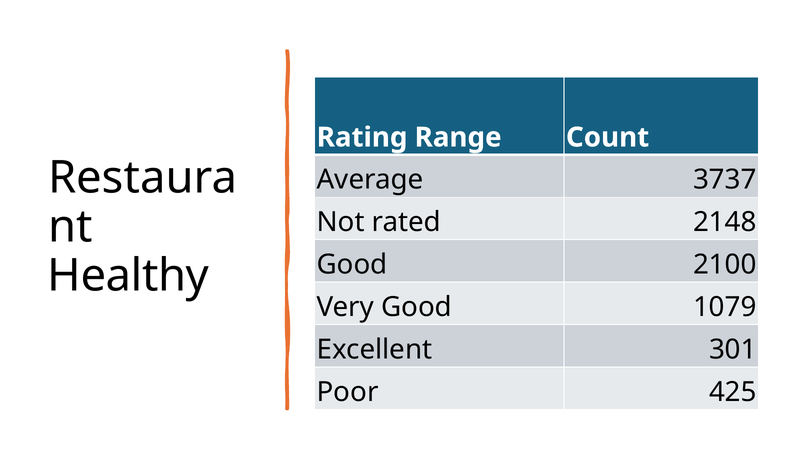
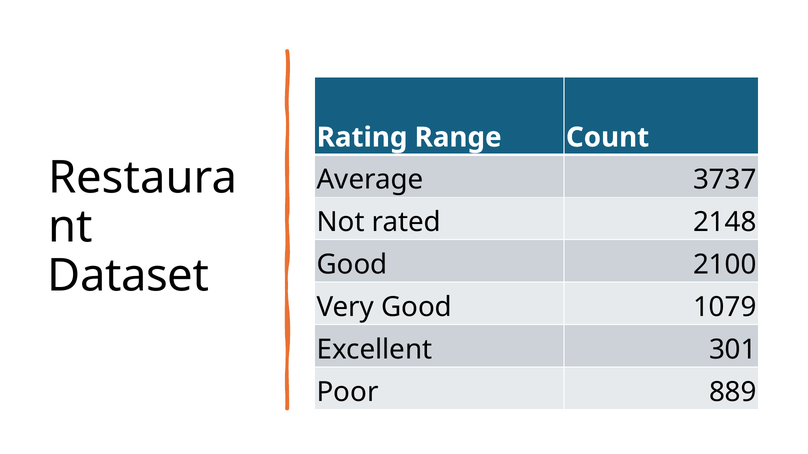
Healthy: Healthy -> Dataset (128, 276)
425: 425 -> 889 (733, 392)
